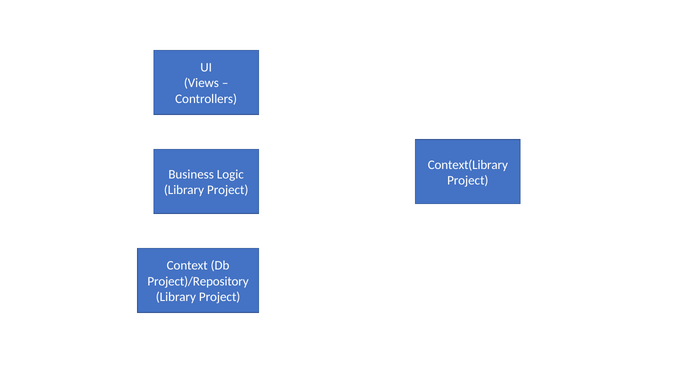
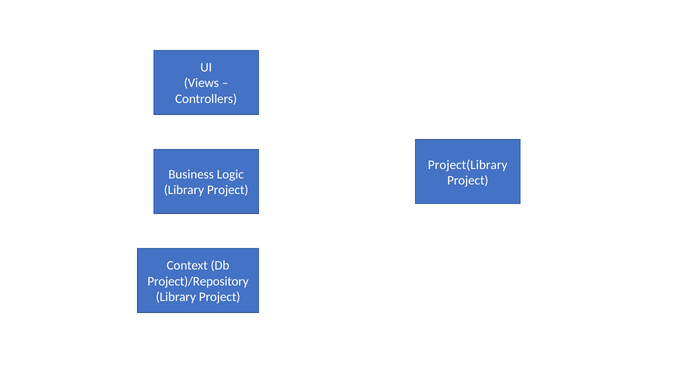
Context(Library: Context(Library -> Project(Library (468, 165)
